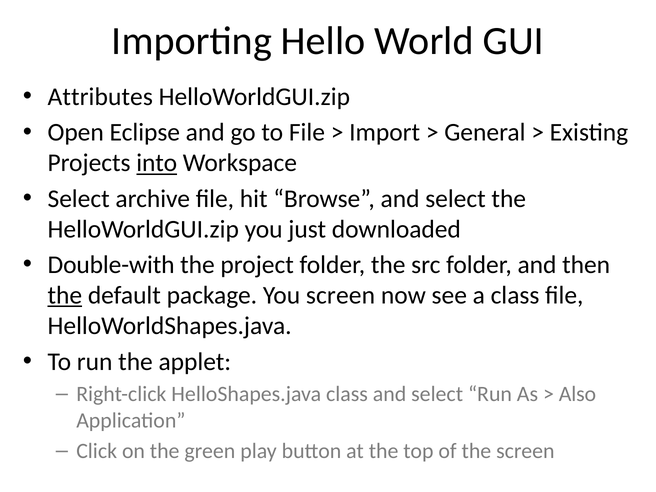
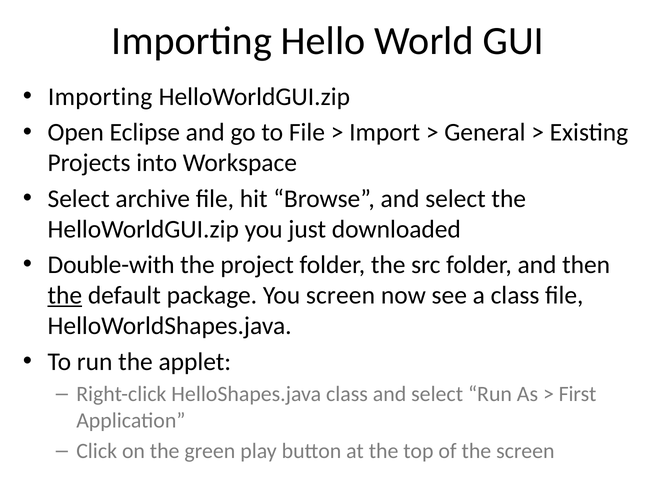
Attributes: Attributes -> Importing (100, 97)
into underline: present -> none (157, 163)
Also: Also -> First (578, 394)
